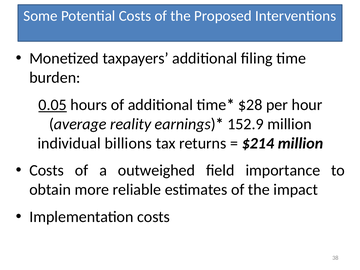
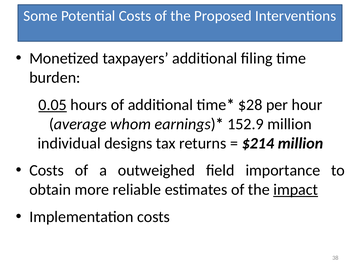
reality: reality -> whom (131, 124)
billions: billions -> designs (128, 143)
impact underline: none -> present (296, 190)
